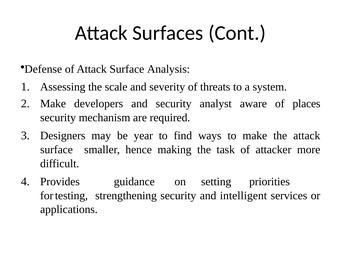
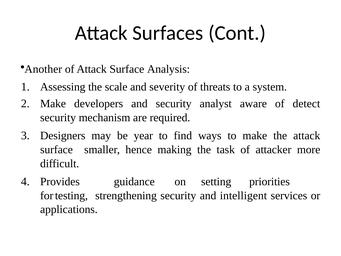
Defense: Defense -> Another (43, 69)
places: places -> detect (306, 104)
